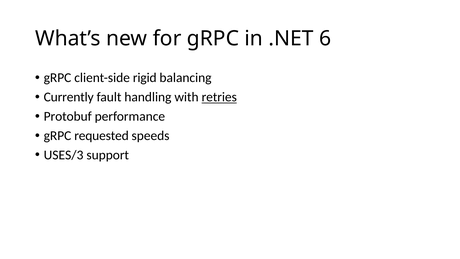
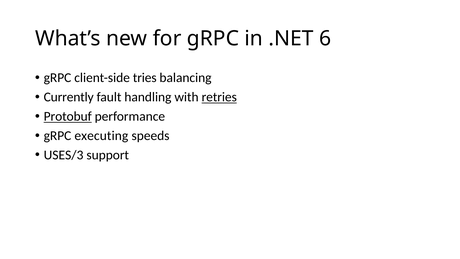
rigid: rigid -> tries (145, 78)
Protobuf underline: none -> present (68, 116)
requested: requested -> executing (101, 136)
